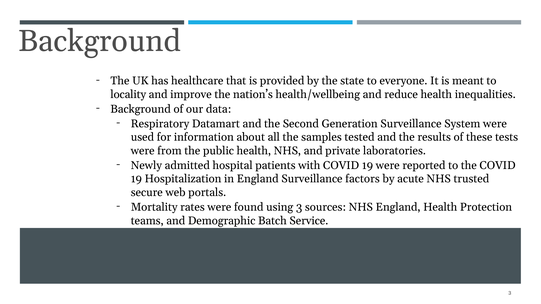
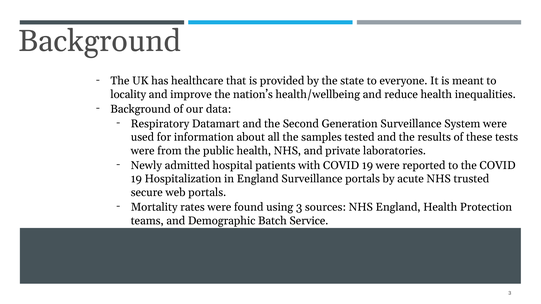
Surveillance factors: factors -> portals (363, 179)
